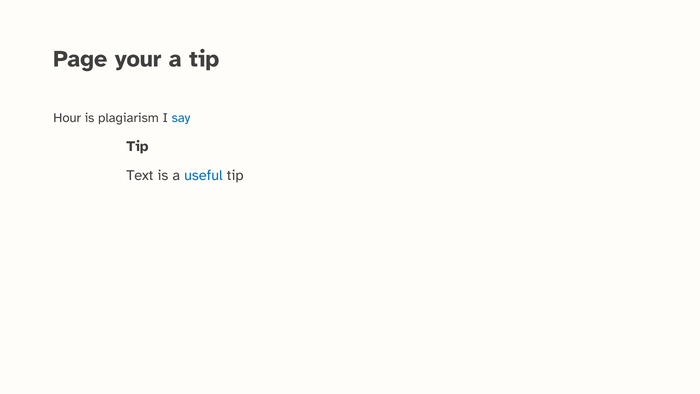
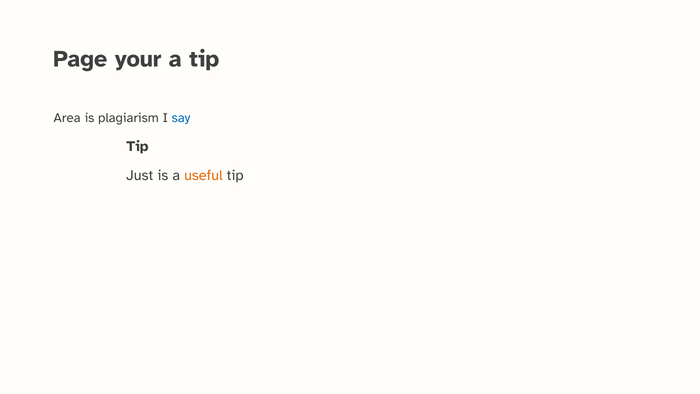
Hour: Hour -> Area (67, 118)
Text: Text -> Just (140, 176)
useful colour: blue -> orange (203, 176)
